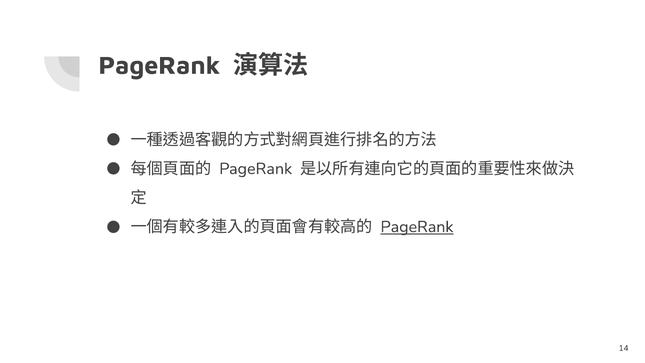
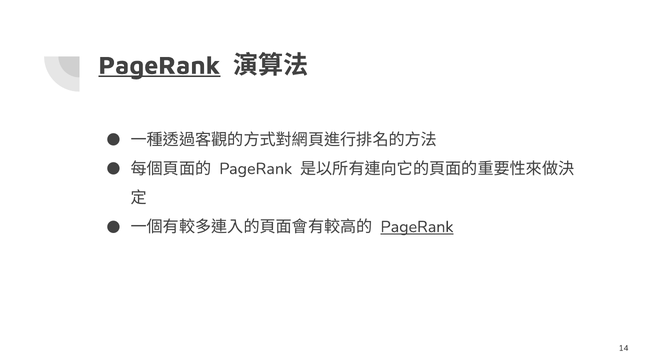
PageRank underline: none -> present (159, 65)
